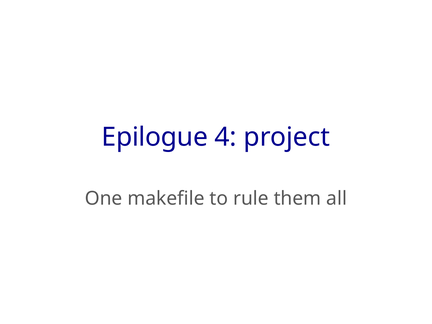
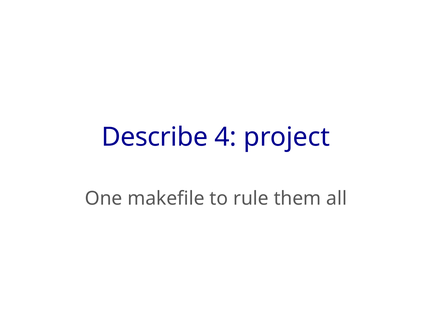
Epilogue: Epilogue -> Describe (155, 137)
